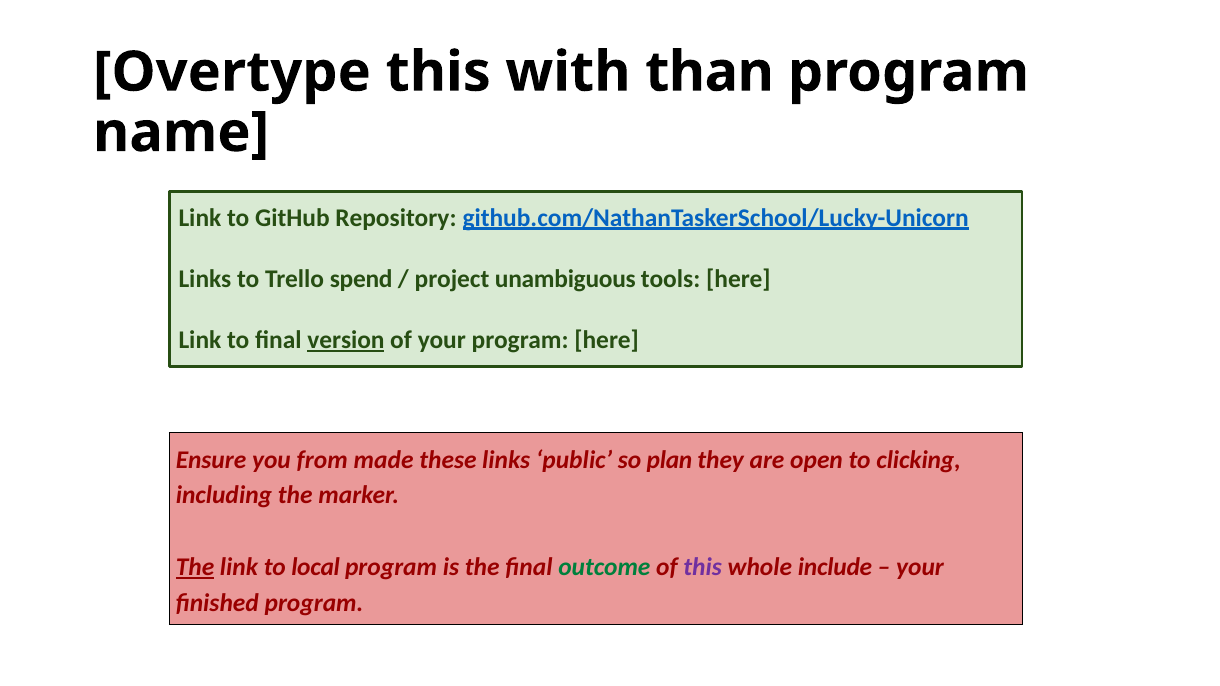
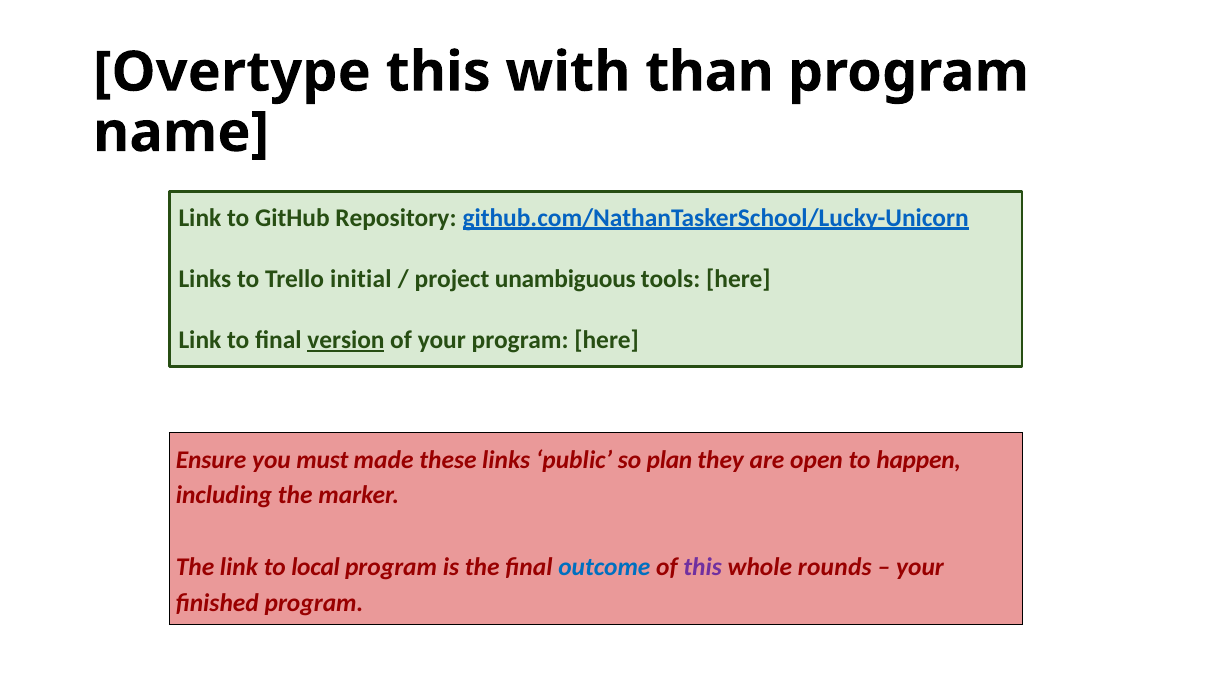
spend: spend -> initial (361, 279)
from: from -> must (322, 460)
clicking: clicking -> happen (919, 460)
The underline: present -> none (195, 567)
outcome colour: green -> blue (604, 567)
include: include -> rounds (835, 567)
